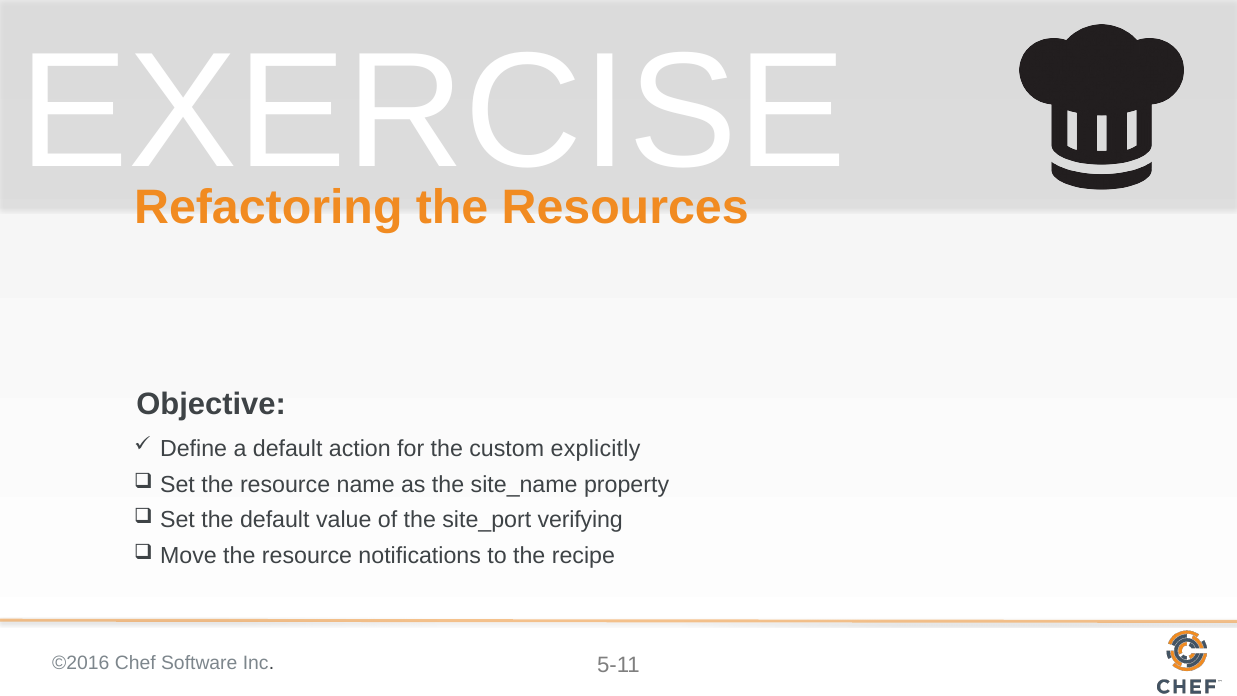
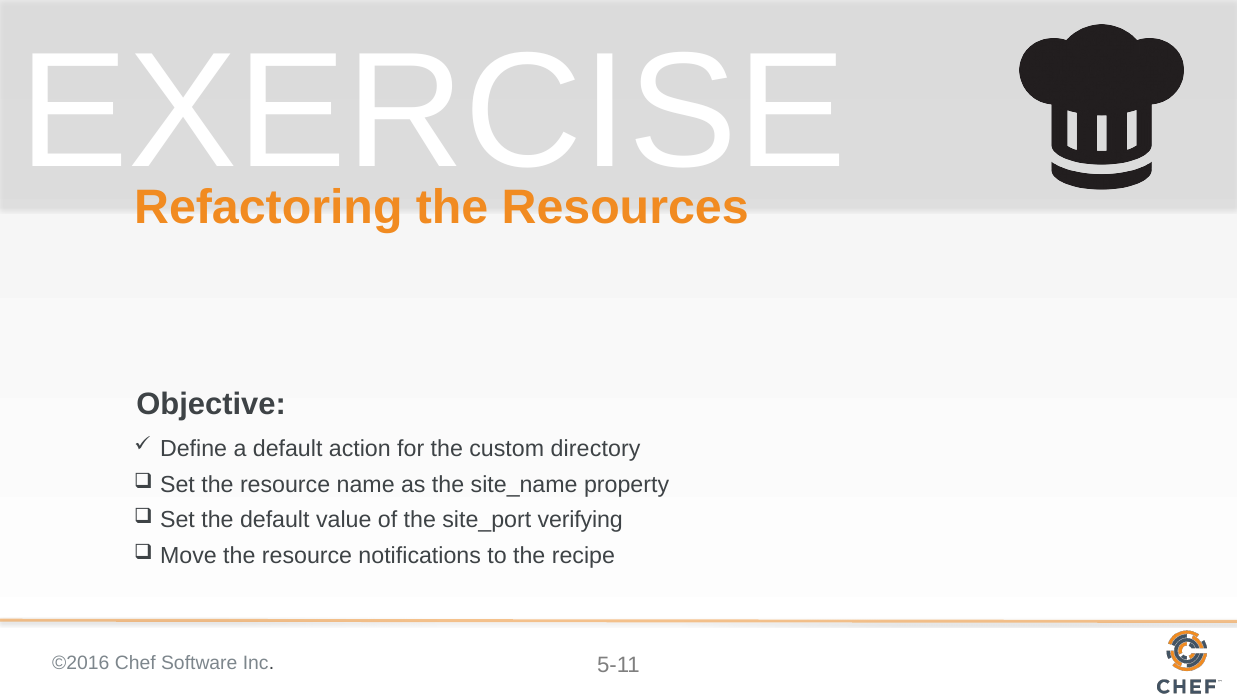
explicitly: explicitly -> directory (596, 449)
